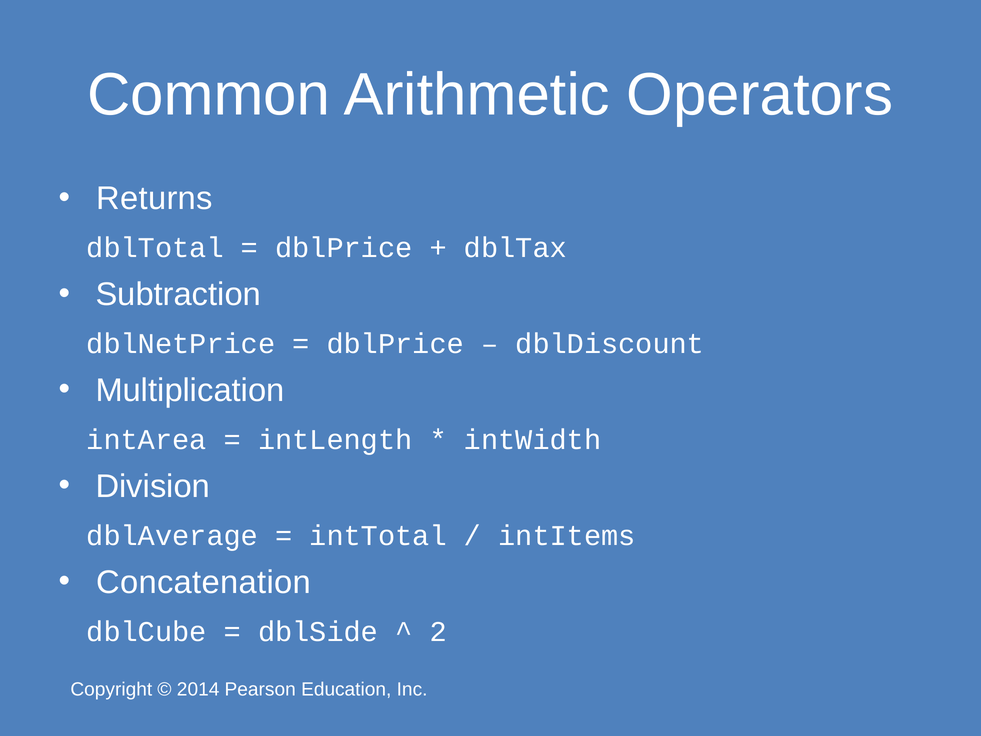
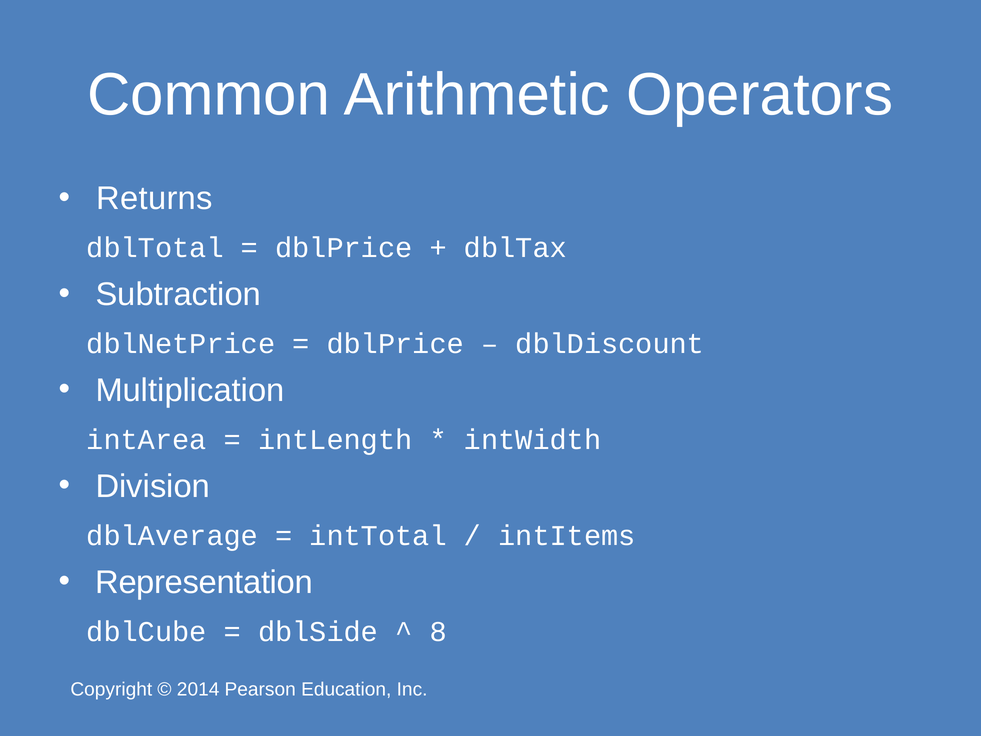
Concatenation: Concatenation -> Representation (204, 582)
2: 2 -> 8 (438, 632)
